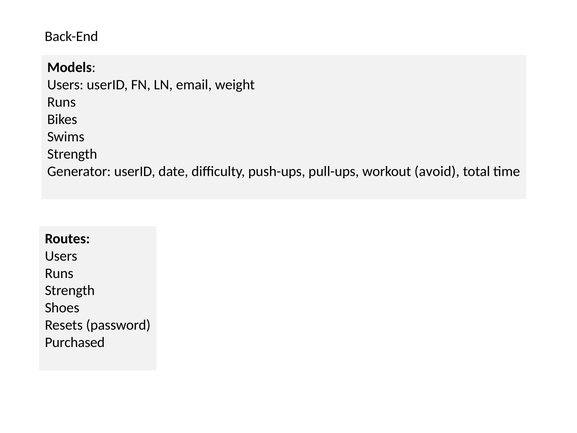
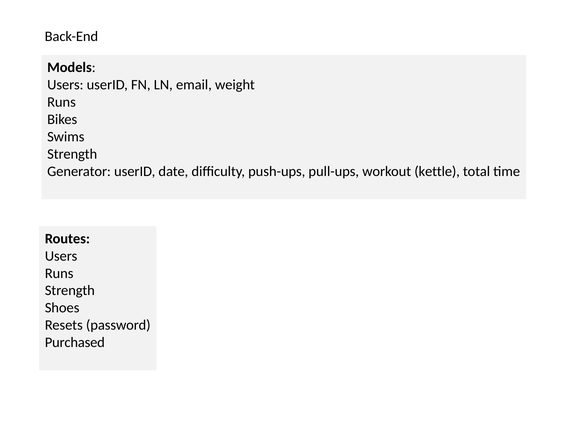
avoid: avoid -> kettle (437, 171)
